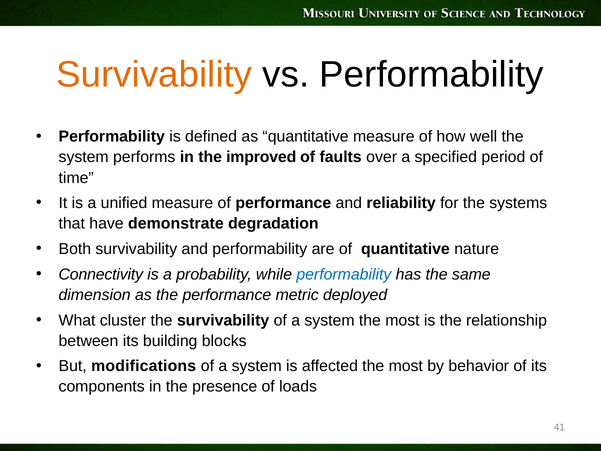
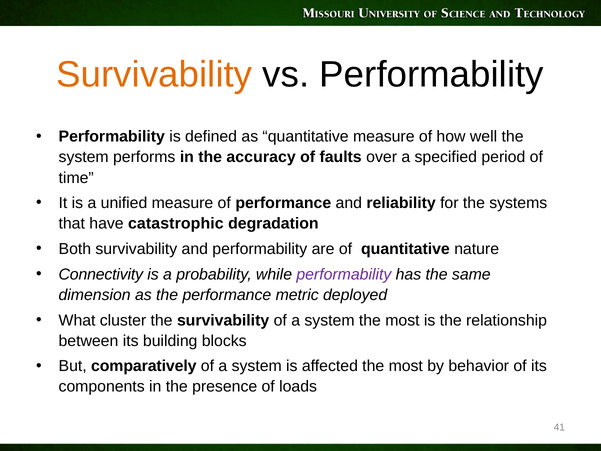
improved: improved -> accuracy (261, 157)
demonstrate: demonstrate -> catastrophic (176, 224)
performability colour: blue -> purple (344, 274)
modifications: modifications -> comparatively (144, 366)
